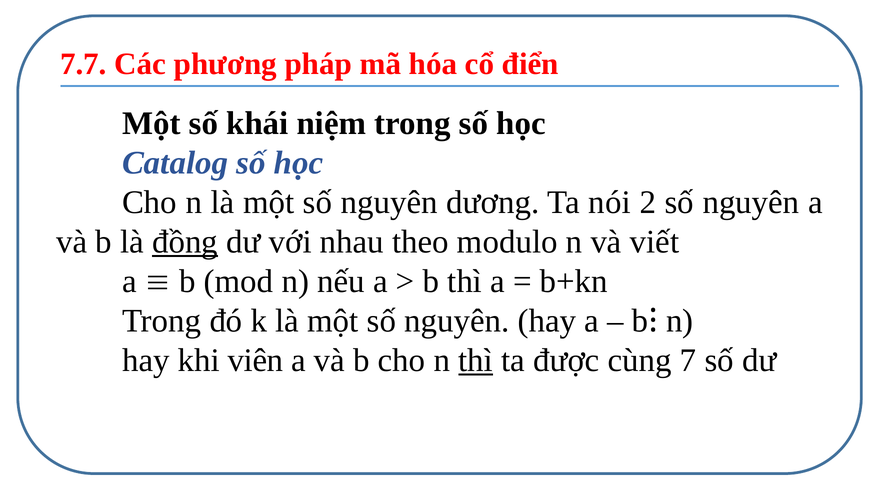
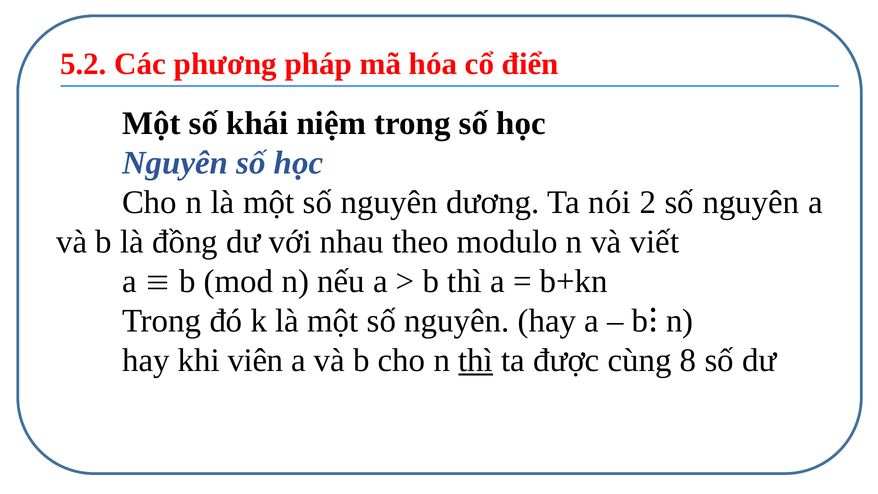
7.7: 7.7 -> 5.2 (83, 64)
Catalog: Catalog -> Nguyên (175, 163)
đồng underline: present -> none (185, 242)
7: 7 -> 8 (688, 360)
